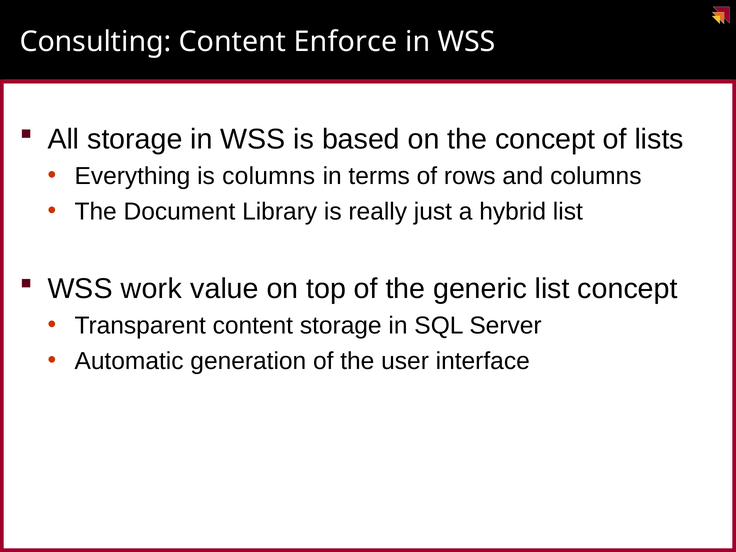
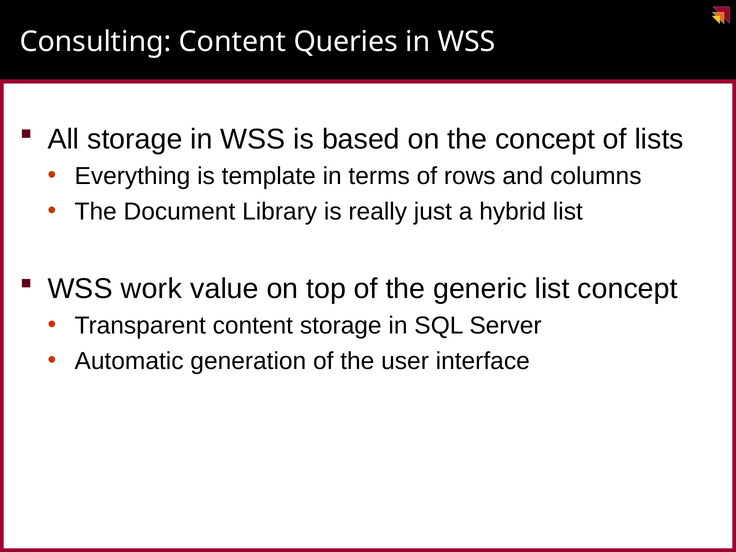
Enforce: Enforce -> Queries (346, 42)
is columns: columns -> template (269, 176)
